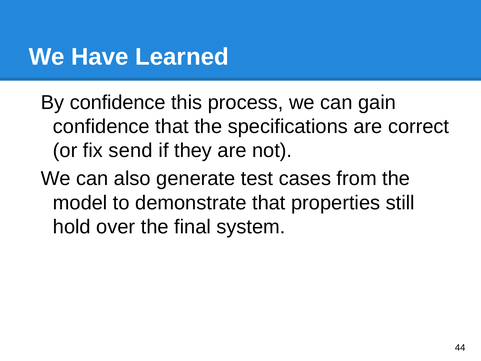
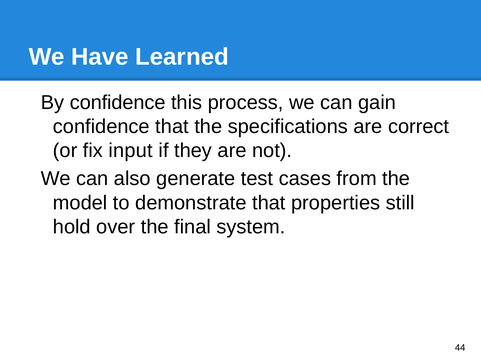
send: send -> input (131, 151)
